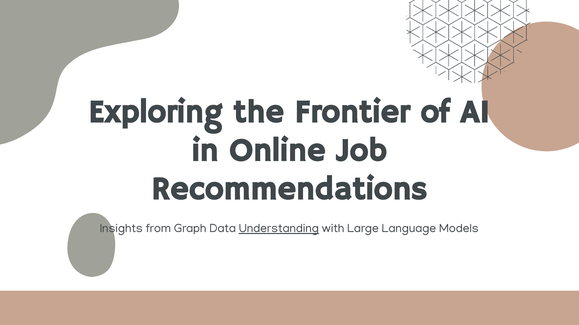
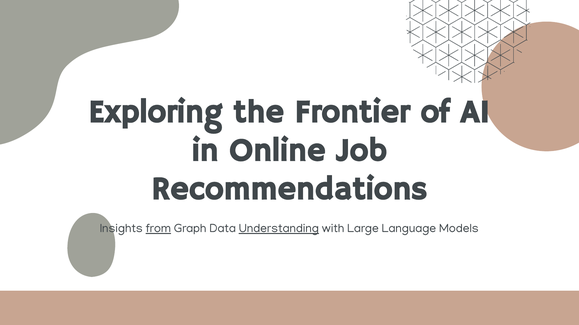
from underline: none -> present (158, 229)
